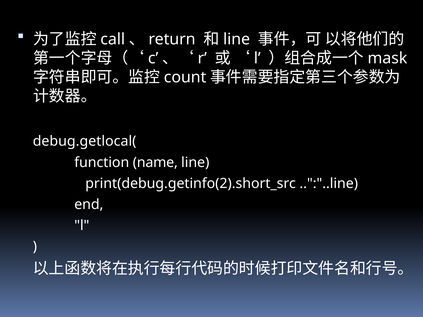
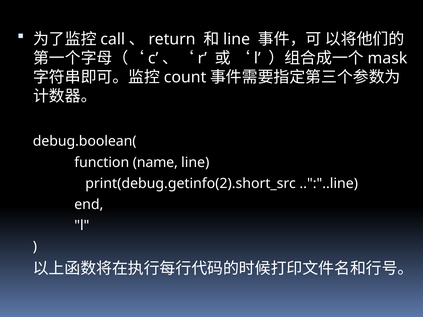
debug.getlocal(: debug.getlocal( -> debug.boolean( (85, 141)
